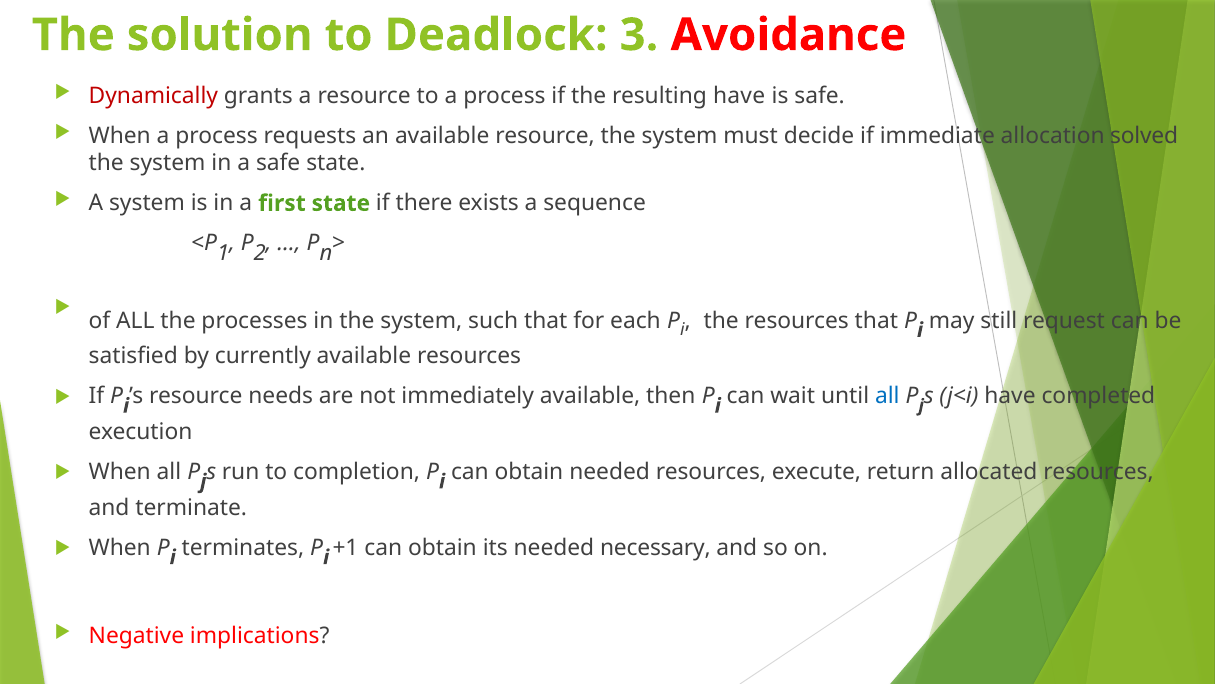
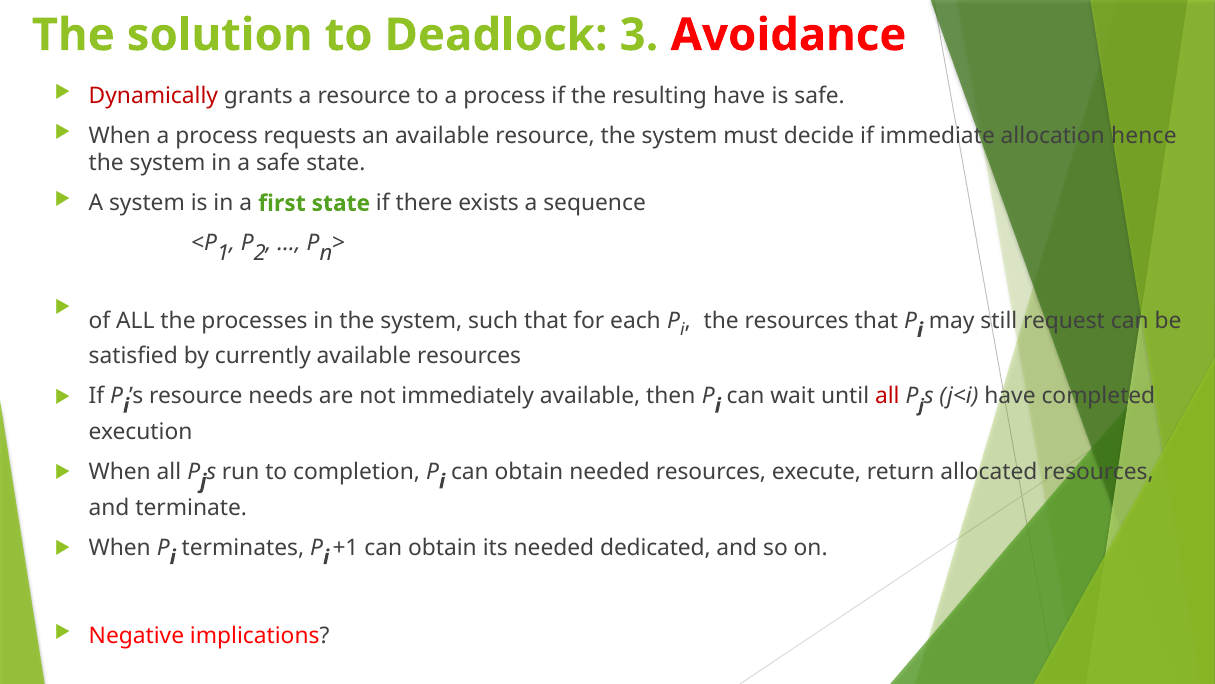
solved: solved -> hence (1144, 136)
all colour: blue -> red (887, 396)
necessary: necessary -> dedicated (655, 547)
